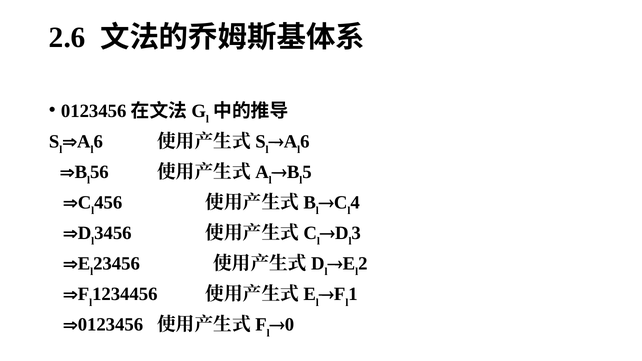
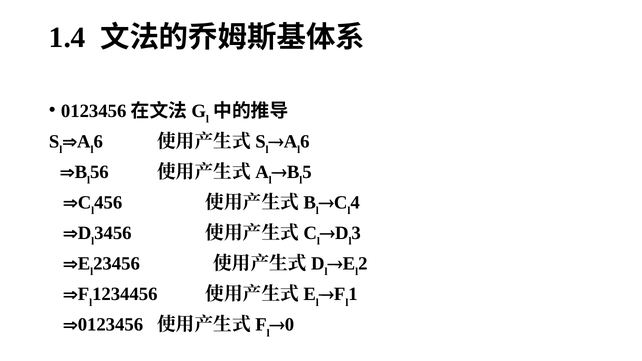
2.6: 2.6 -> 1.4 (67, 37)
